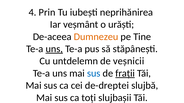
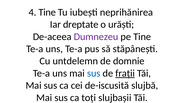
4 Prin: Prin -> Tine (47, 12)
veșmânt: veșmânt -> dreptate (81, 25)
Dumnezeu colour: orange -> purple (96, 37)
uns underline: present -> none (54, 49)
veșnicii: veșnicii -> domnie (129, 61)
de-dreptei: de-dreptei -> de-iscusită (107, 86)
